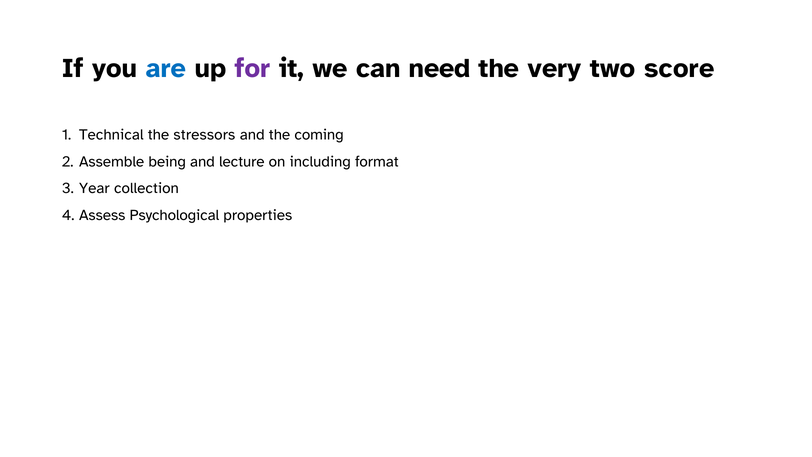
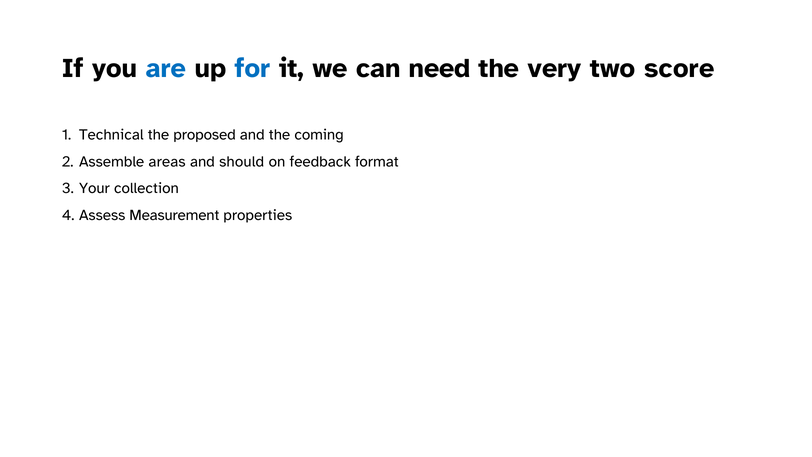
for colour: purple -> blue (252, 68)
stressors: stressors -> proposed (205, 135)
being: being -> areas (167, 162)
lecture: lecture -> should (242, 162)
including: including -> feedback (320, 162)
Year: Year -> Your (94, 188)
Psychological: Psychological -> Measurement (174, 215)
